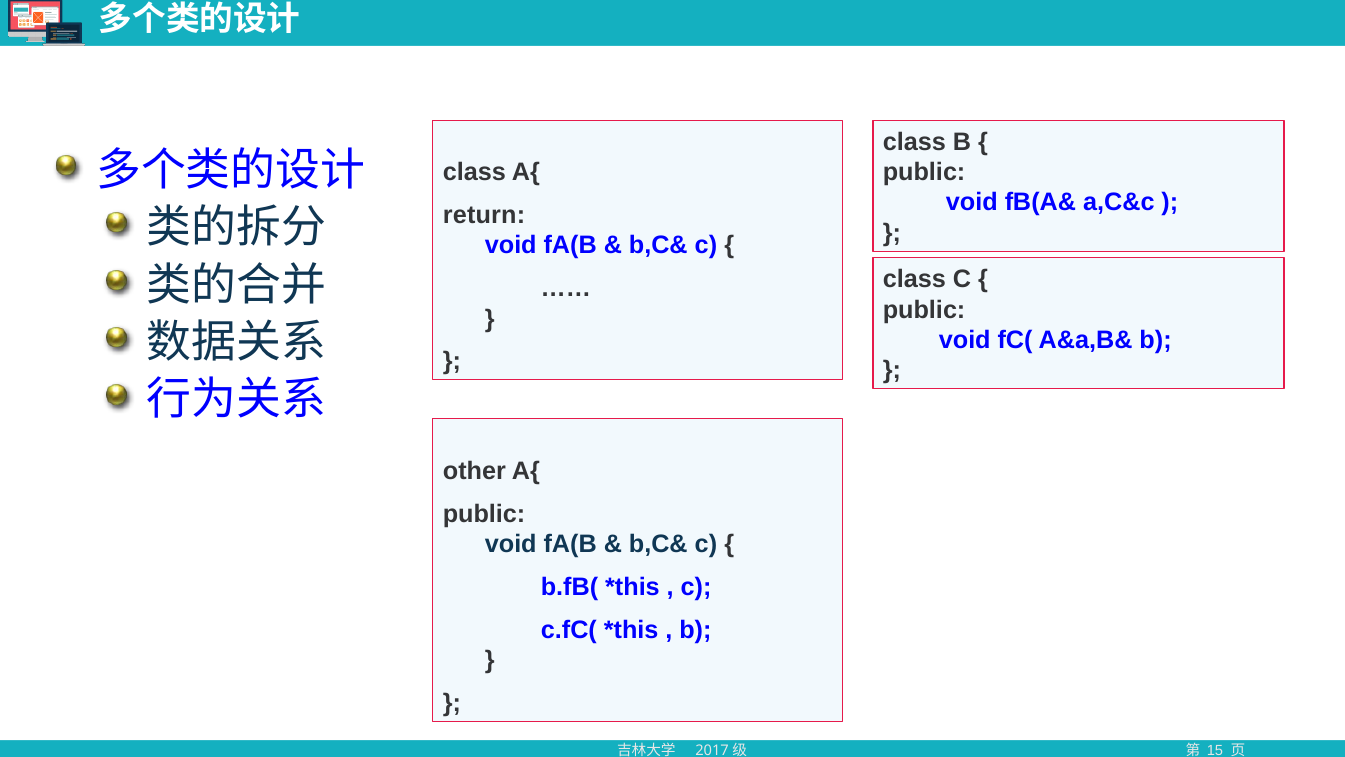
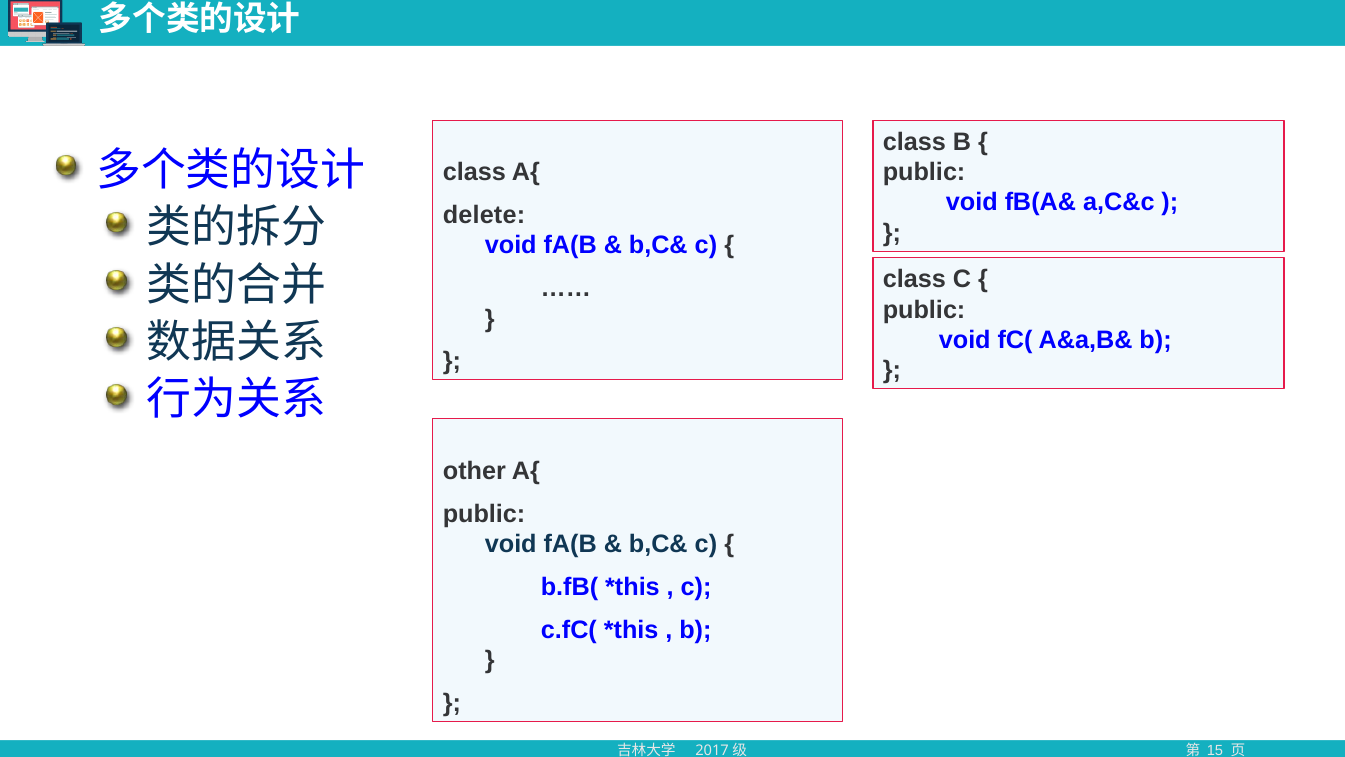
return: return -> delete (484, 215)
